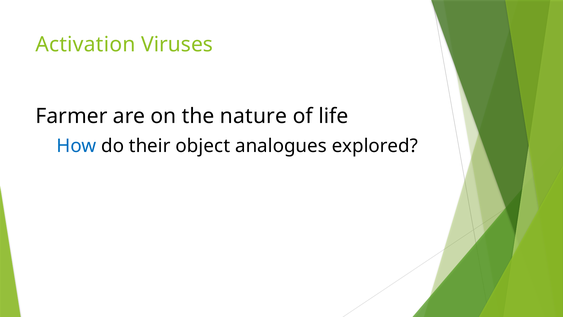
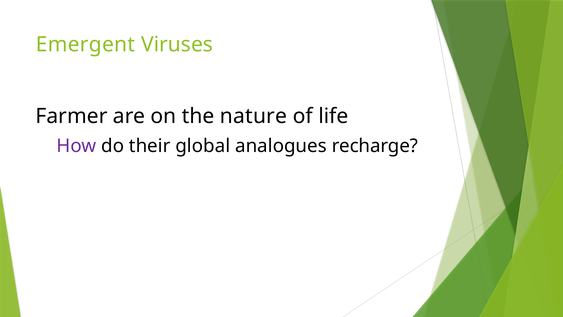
Activation: Activation -> Emergent (85, 44)
How colour: blue -> purple (76, 146)
object: object -> global (203, 146)
explored: explored -> recharge (375, 146)
